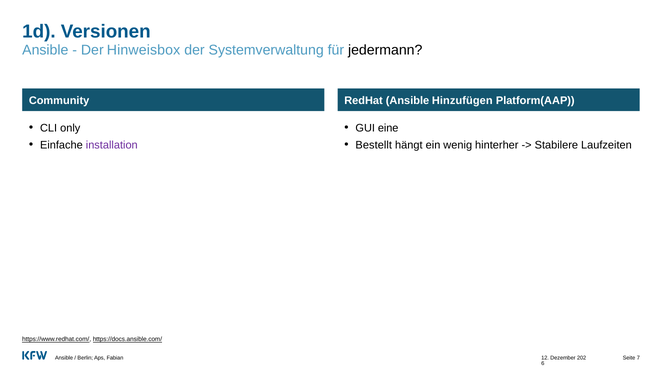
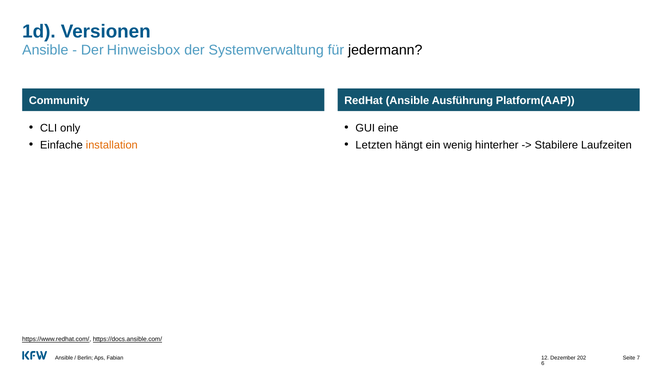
Hinzufügen: Hinzufügen -> Ausführung (462, 101)
installation colour: purple -> orange (112, 145)
Bestellt: Bestellt -> Letzten (374, 145)
